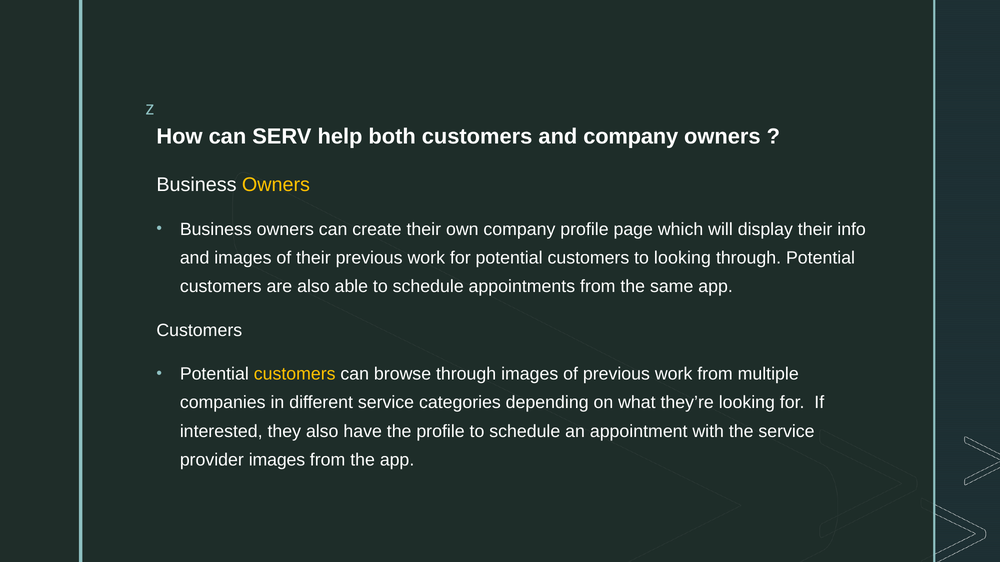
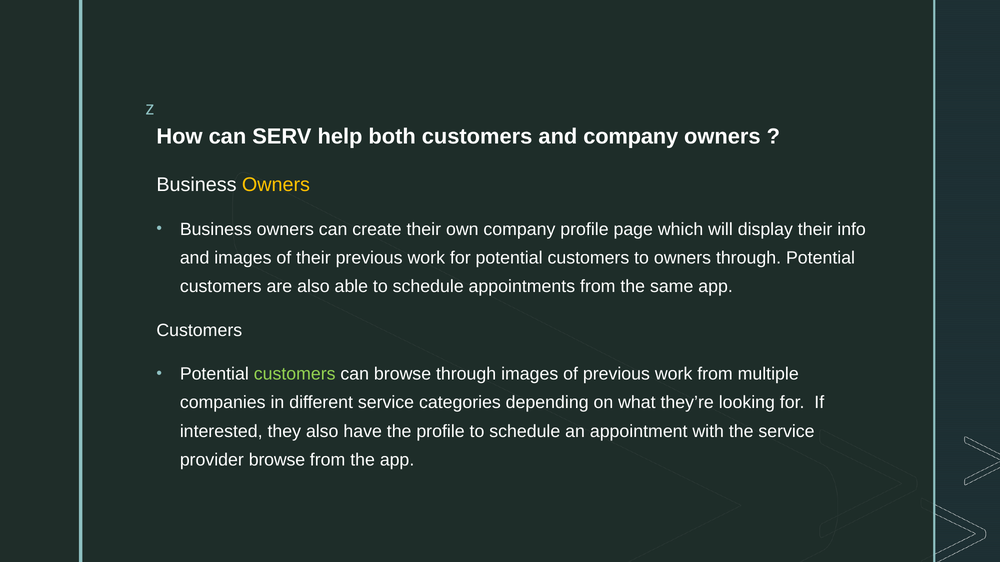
to looking: looking -> owners (683, 258)
customers colour: yellow -> light green (295, 374)
provider images: images -> browse (277, 460)
